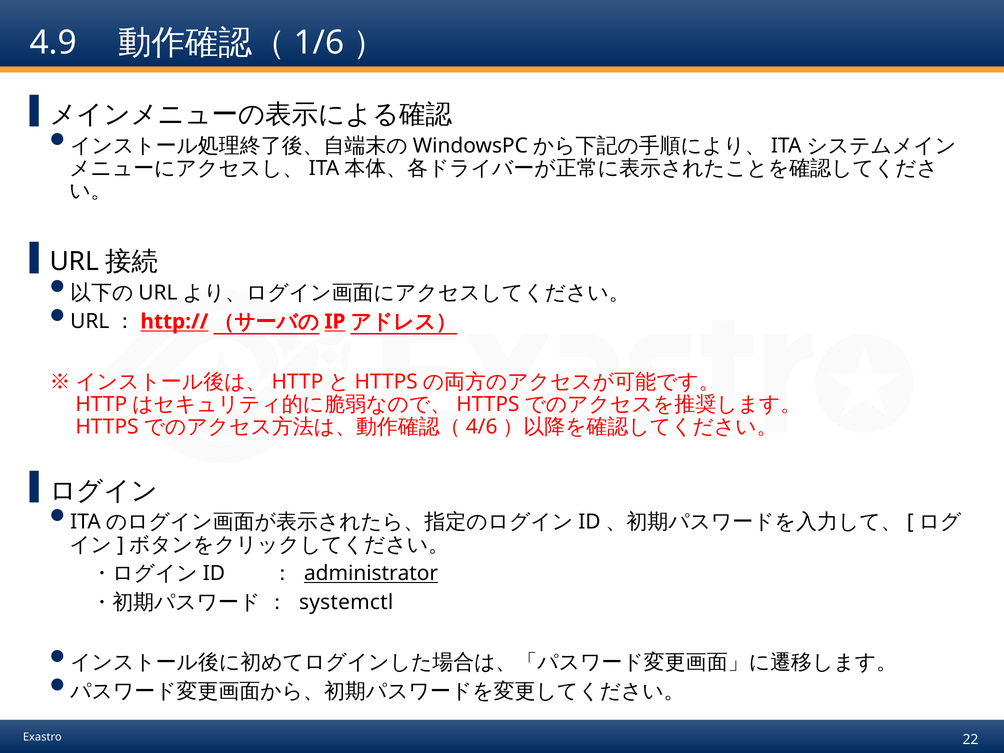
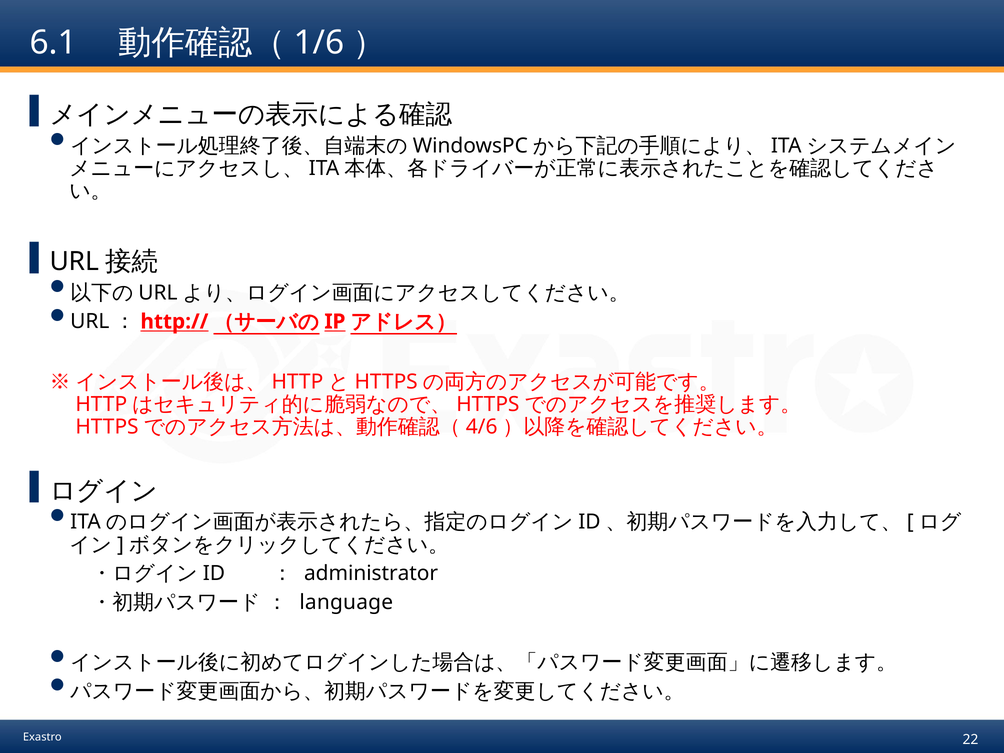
4.9: 4.9 -> 6.1 (53, 43)
administrator underline: present -> none (371, 574)
systemctl: systemctl -> language (346, 602)
